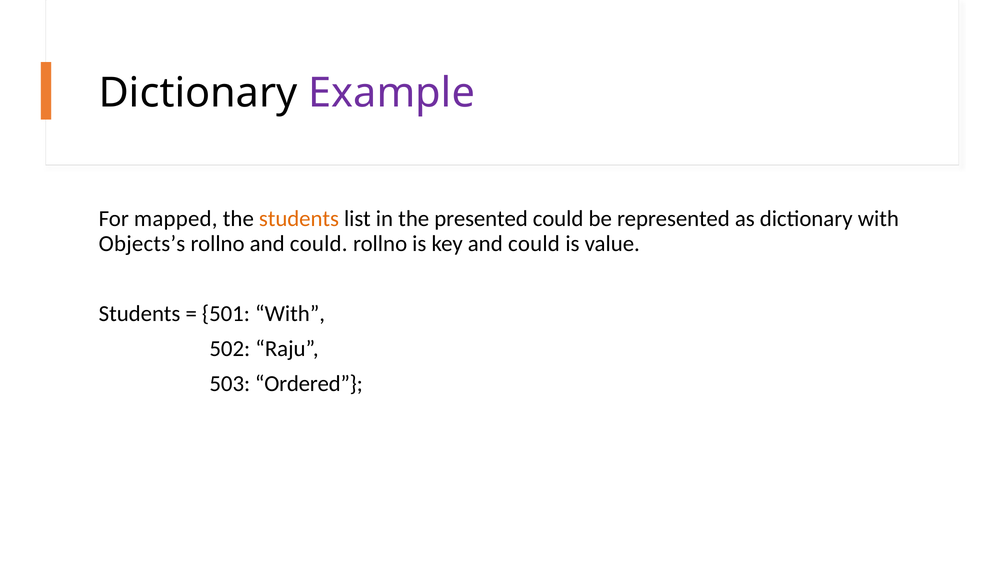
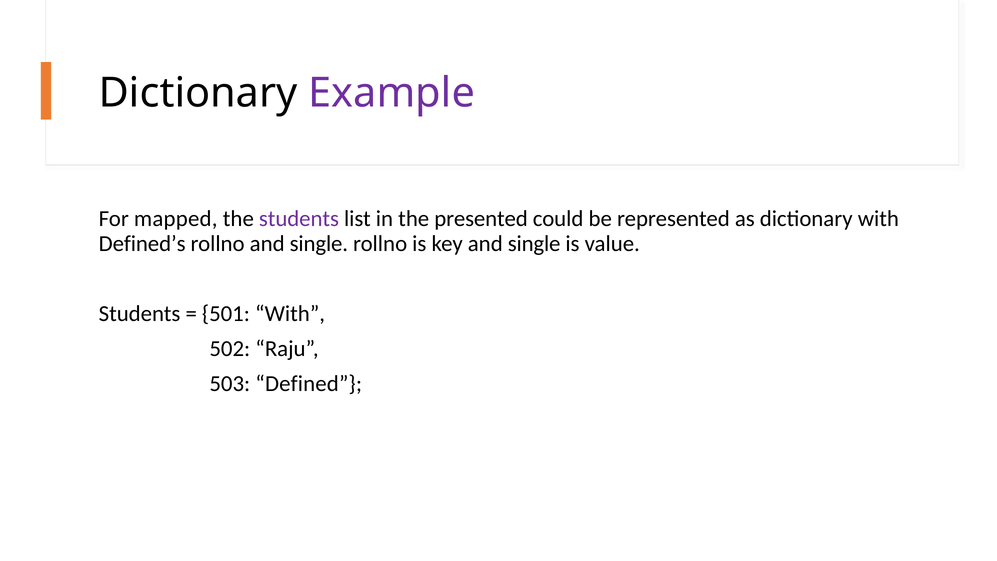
students colour: orange -> purple (299, 219)
Objects’s: Objects’s -> Defined’s (142, 244)
rollno and could: could -> single (319, 244)
key and could: could -> single (534, 244)
Ordered: Ordered -> Defined (309, 384)
